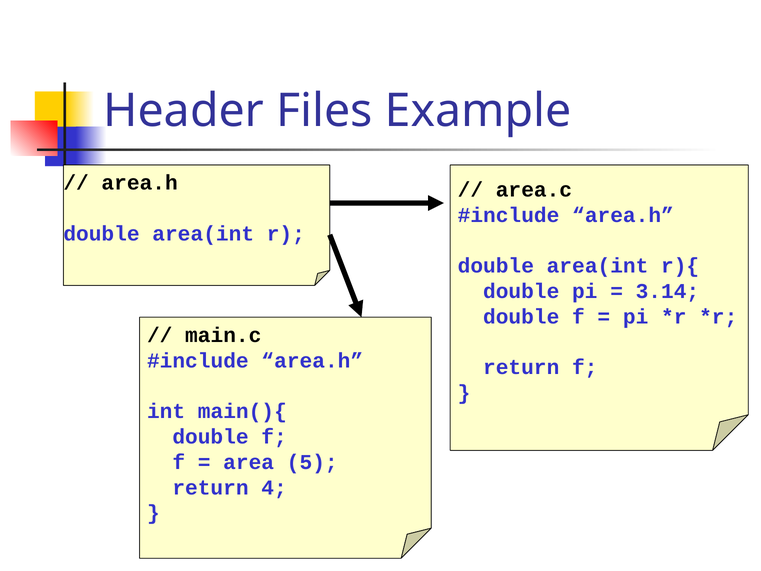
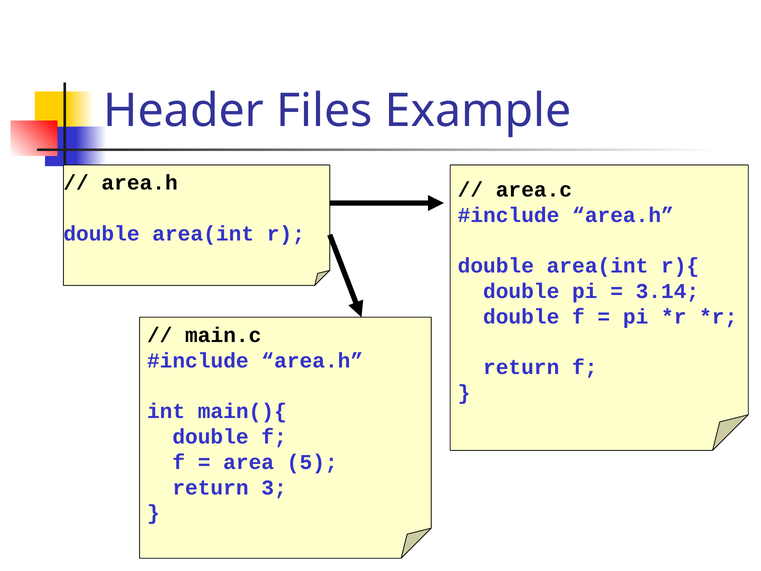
4: 4 -> 3 (274, 487)
